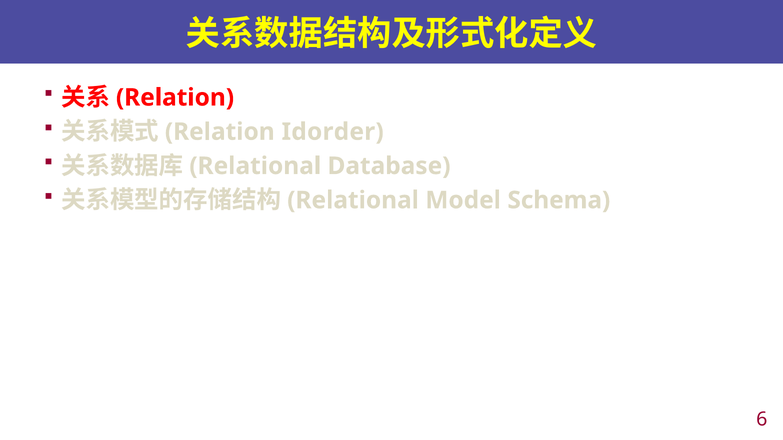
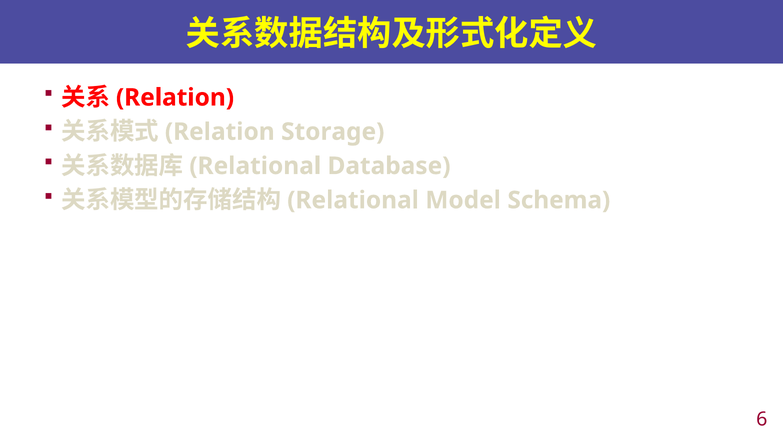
Idorder: Idorder -> Storage (333, 132)
